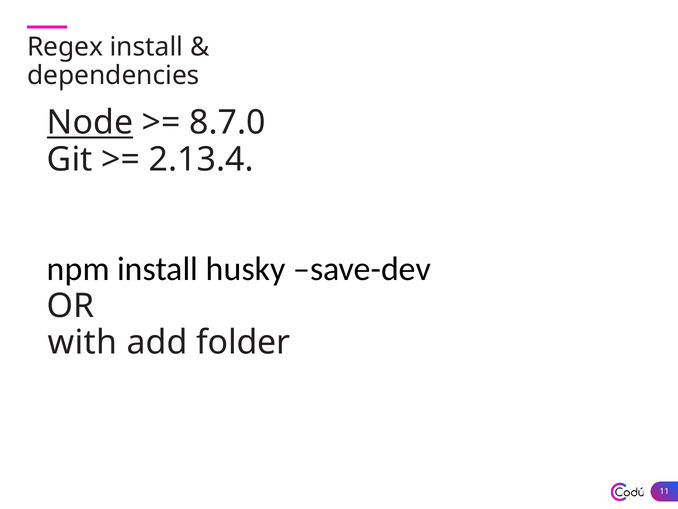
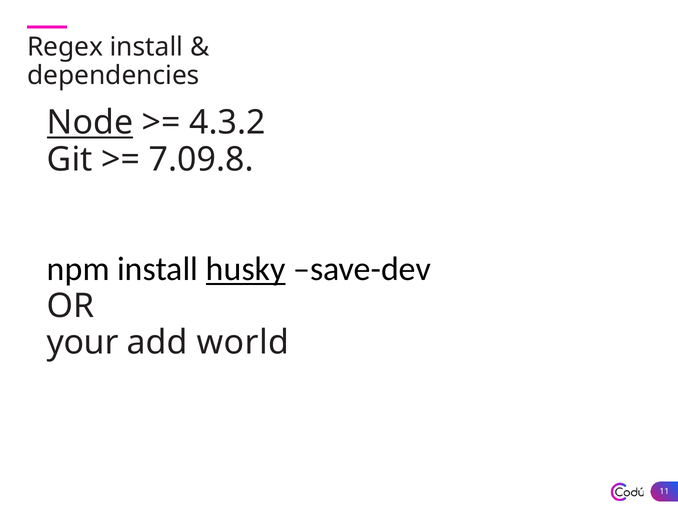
8.7.0: 8.7.0 -> 4.3.2 (228, 123)
2.13.4: 2.13.4 -> 7.09.8 (201, 159)
husky underline: none -> present (246, 269)
with: with -> your (83, 342)
folder: folder -> world (243, 342)
